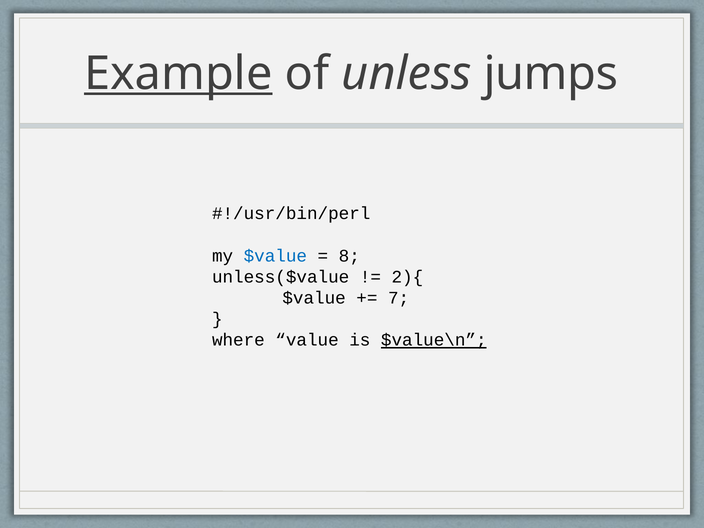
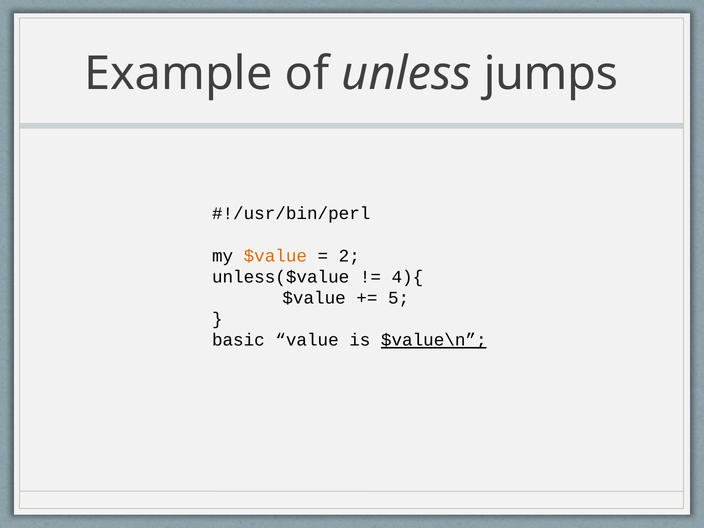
Example underline: present -> none (178, 74)
$value colour: blue -> orange (275, 256)
8: 8 -> 2 (349, 256)
2){: 2){ -> 4){ (407, 277)
7: 7 -> 5 (399, 298)
where: where -> basic (238, 340)
